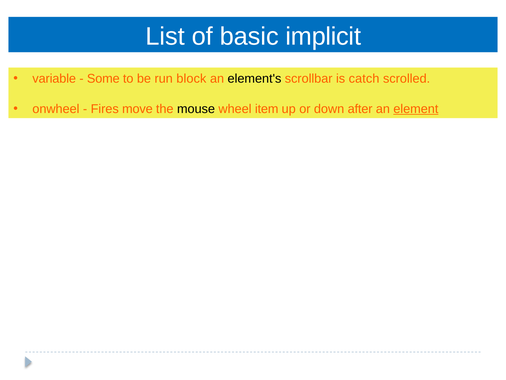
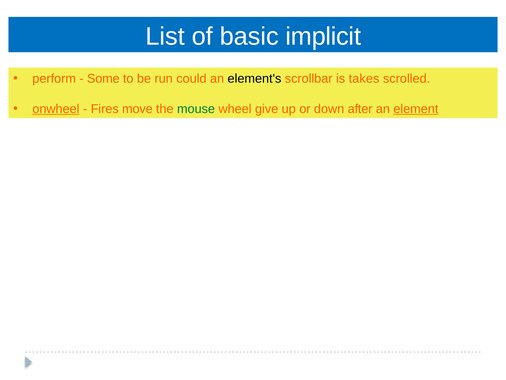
variable: variable -> perform (54, 78)
block: block -> could (191, 78)
catch: catch -> takes (364, 78)
onwheel underline: none -> present (56, 109)
mouse colour: black -> green (196, 109)
item: item -> give (267, 109)
